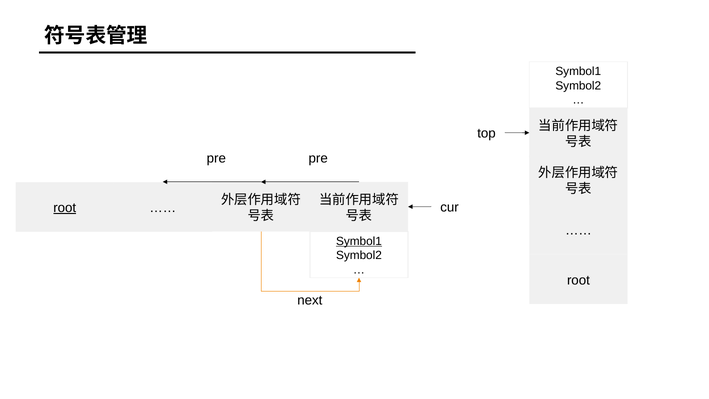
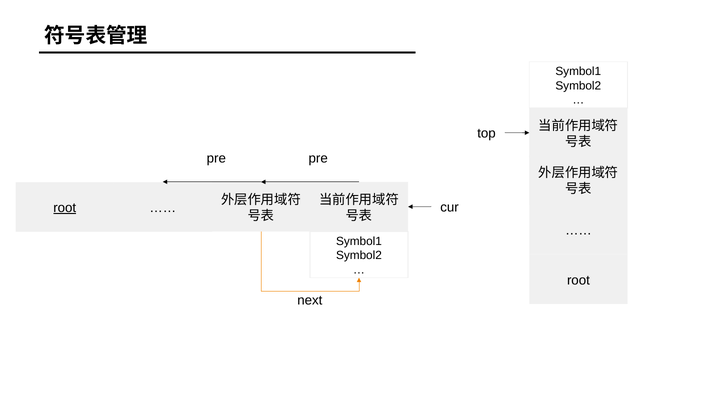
Symbol1 underline: present -> none (359, 241)
